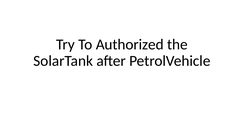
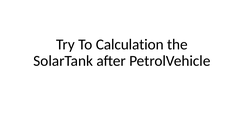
Authorized: Authorized -> Calculation (130, 45)
